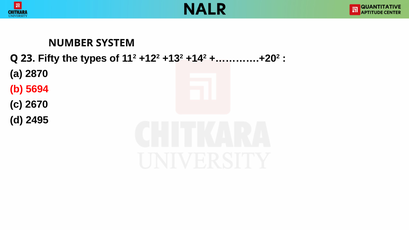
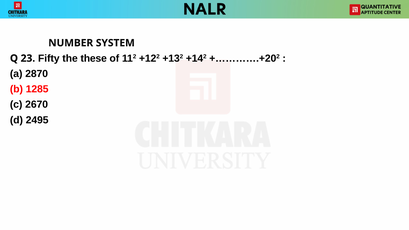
types: types -> these (94, 58)
5694: 5694 -> 1285 (37, 89)
